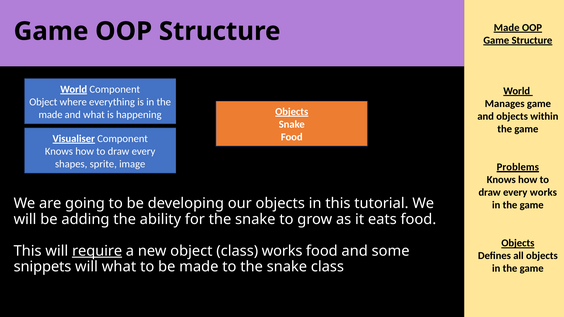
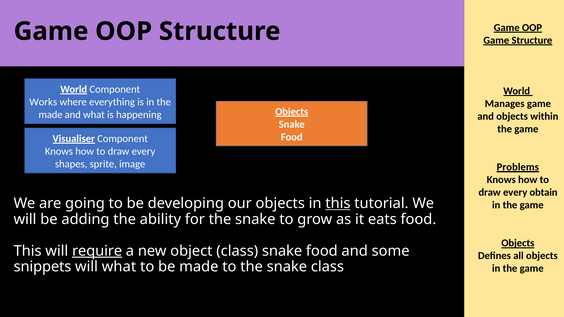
Made: Made -> Game (507, 28)
Object: Object -> Works (43, 102)
every works: works -> obtain (544, 193)
this underline: none -> present (338, 204)
class works: works -> snake (282, 251)
